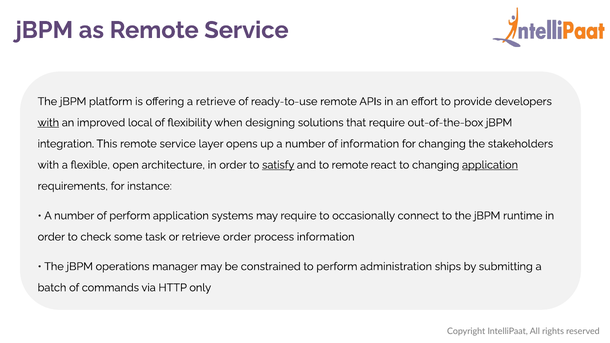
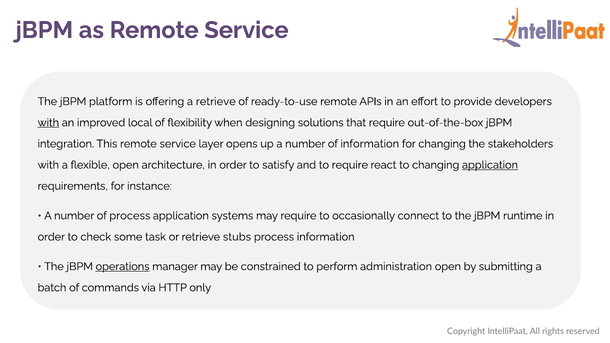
satisfy underline: present -> none (278, 165)
to remote: remote -> require (350, 165)
of perform: perform -> process (130, 216)
retrieve order: order -> stubs (237, 237)
operations underline: none -> present (123, 267)
administration ships: ships -> open (448, 267)
